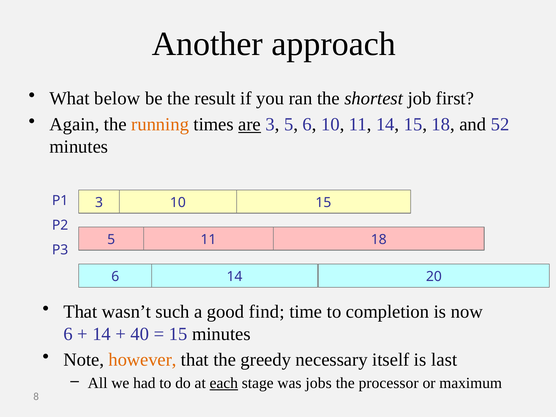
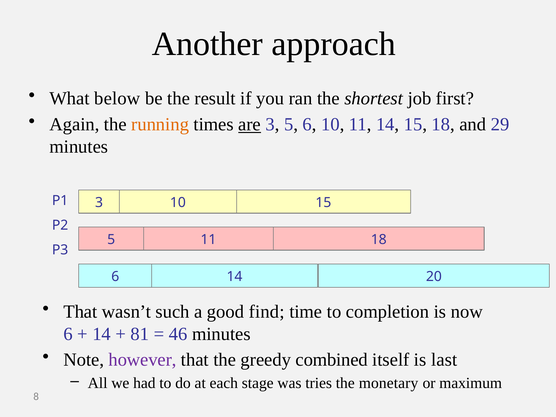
52: 52 -> 29 (500, 124)
40: 40 -> 81 (140, 334)
15: 15 -> 46 (178, 334)
however colour: orange -> purple (143, 360)
necessary: necessary -> combined (332, 360)
each underline: present -> none (224, 383)
jobs: jobs -> tries (319, 383)
processor: processor -> monetary (389, 383)
